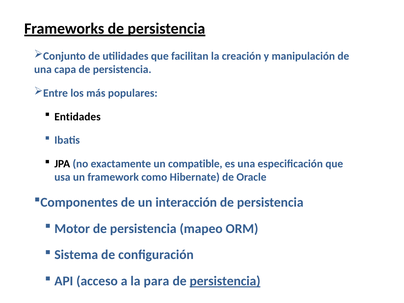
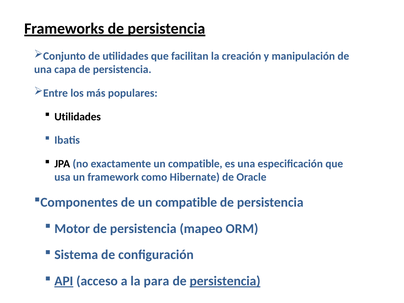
Entidades: Entidades -> Utilidades (78, 117)
de un interacción: interacción -> compatible (186, 202)
API underline: none -> present (64, 281)
